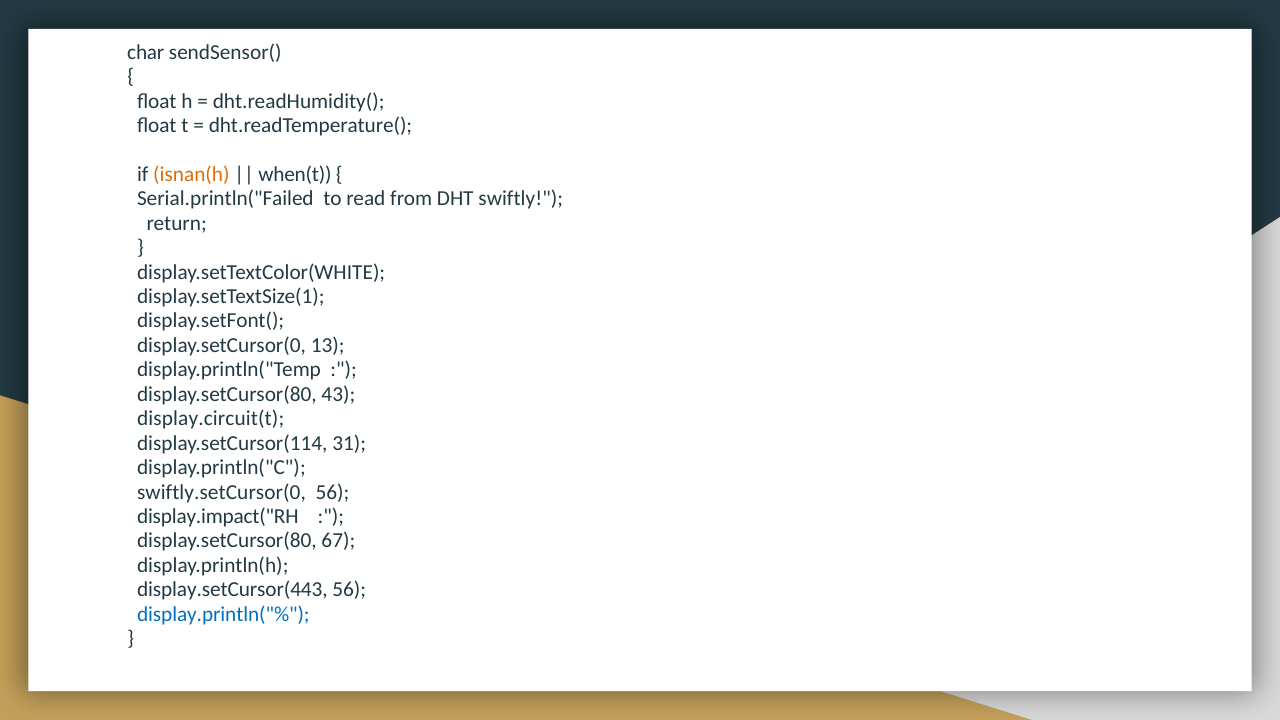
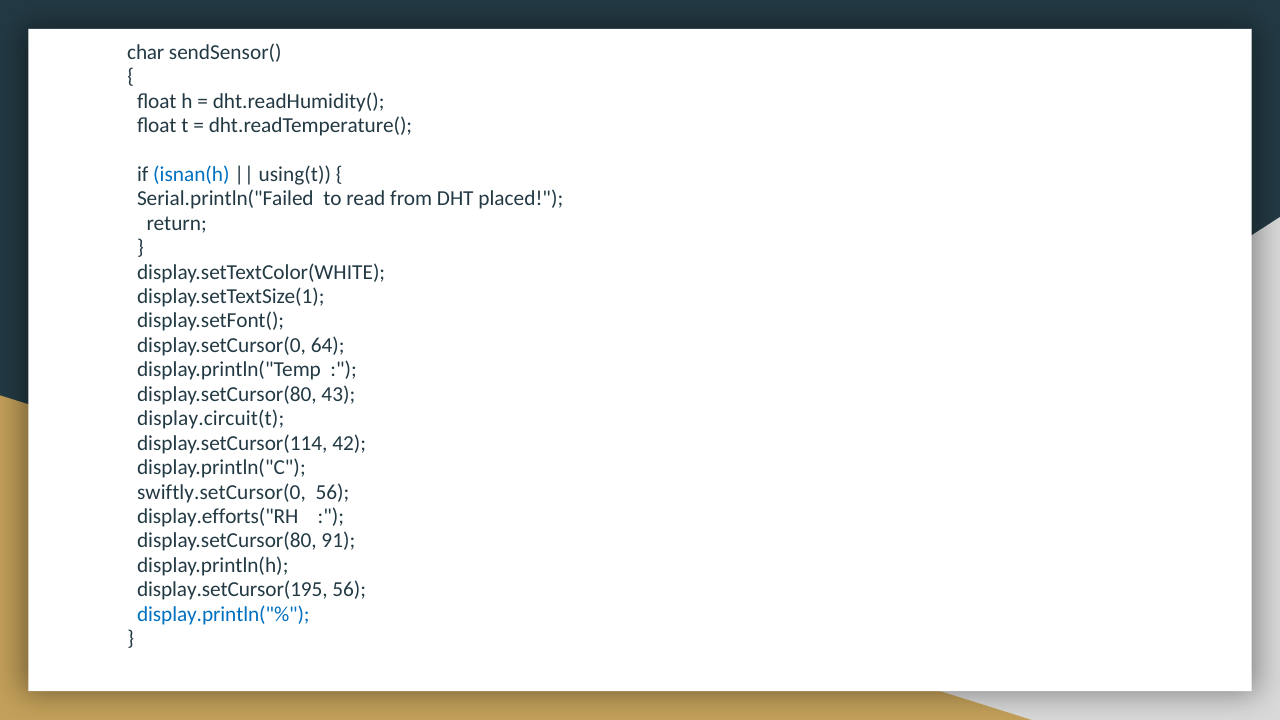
isnan(h colour: orange -> blue (191, 174)
when(t: when(t -> using(t (295, 174)
swiftly: swiftly -> placed (521, 199)
13: 13 -> 64 (328, 345)
31: 31 -> 42 (349, 443)
display.impact("RH: display.impact("RH -> display.efforts("RH (218, 516)
67: 67 -> 91 (338, 541)
display.setCursor(443: display.setCursor(443 -> display.setCursor(195 (232, 590)
